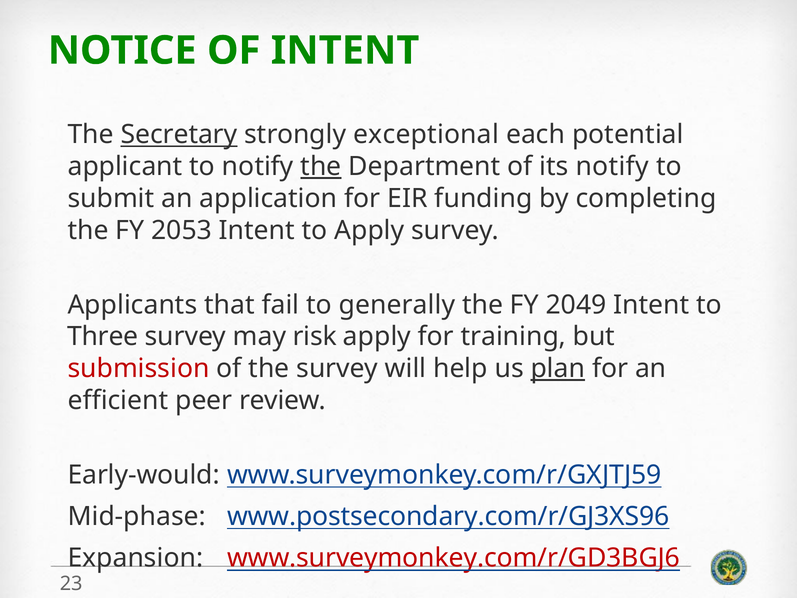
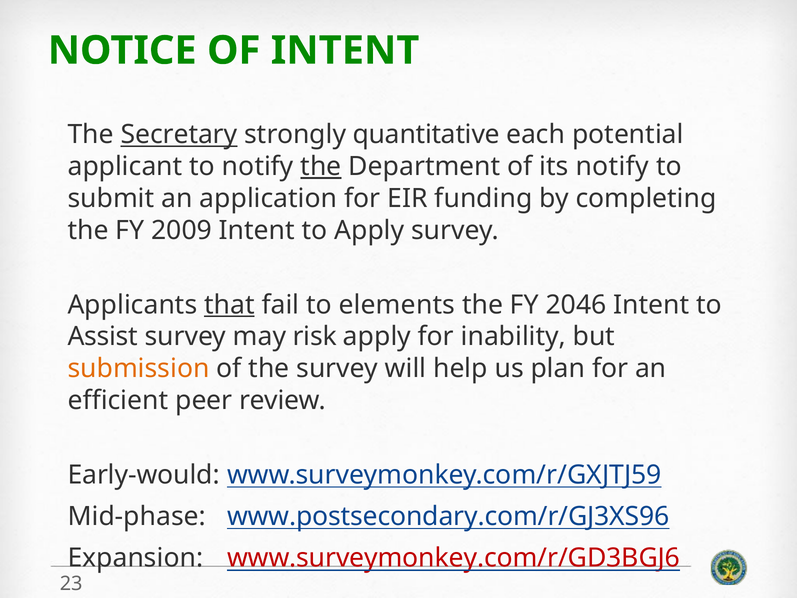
exceptional: exceptional -> quantitative (426, 135)
2053: 2053 -> 2009 (182, 230)
that underline: none -> present (229, 305)
generally: generally -> elements (397, 305)
2049: 2049 -> 2046 (576, 305)
Three: Three -> Assist (103, 337)
training: training -> inability (513, 337)
submission colour: red -> orange (139, 368)
plan underline: present -> none (558, 368)
